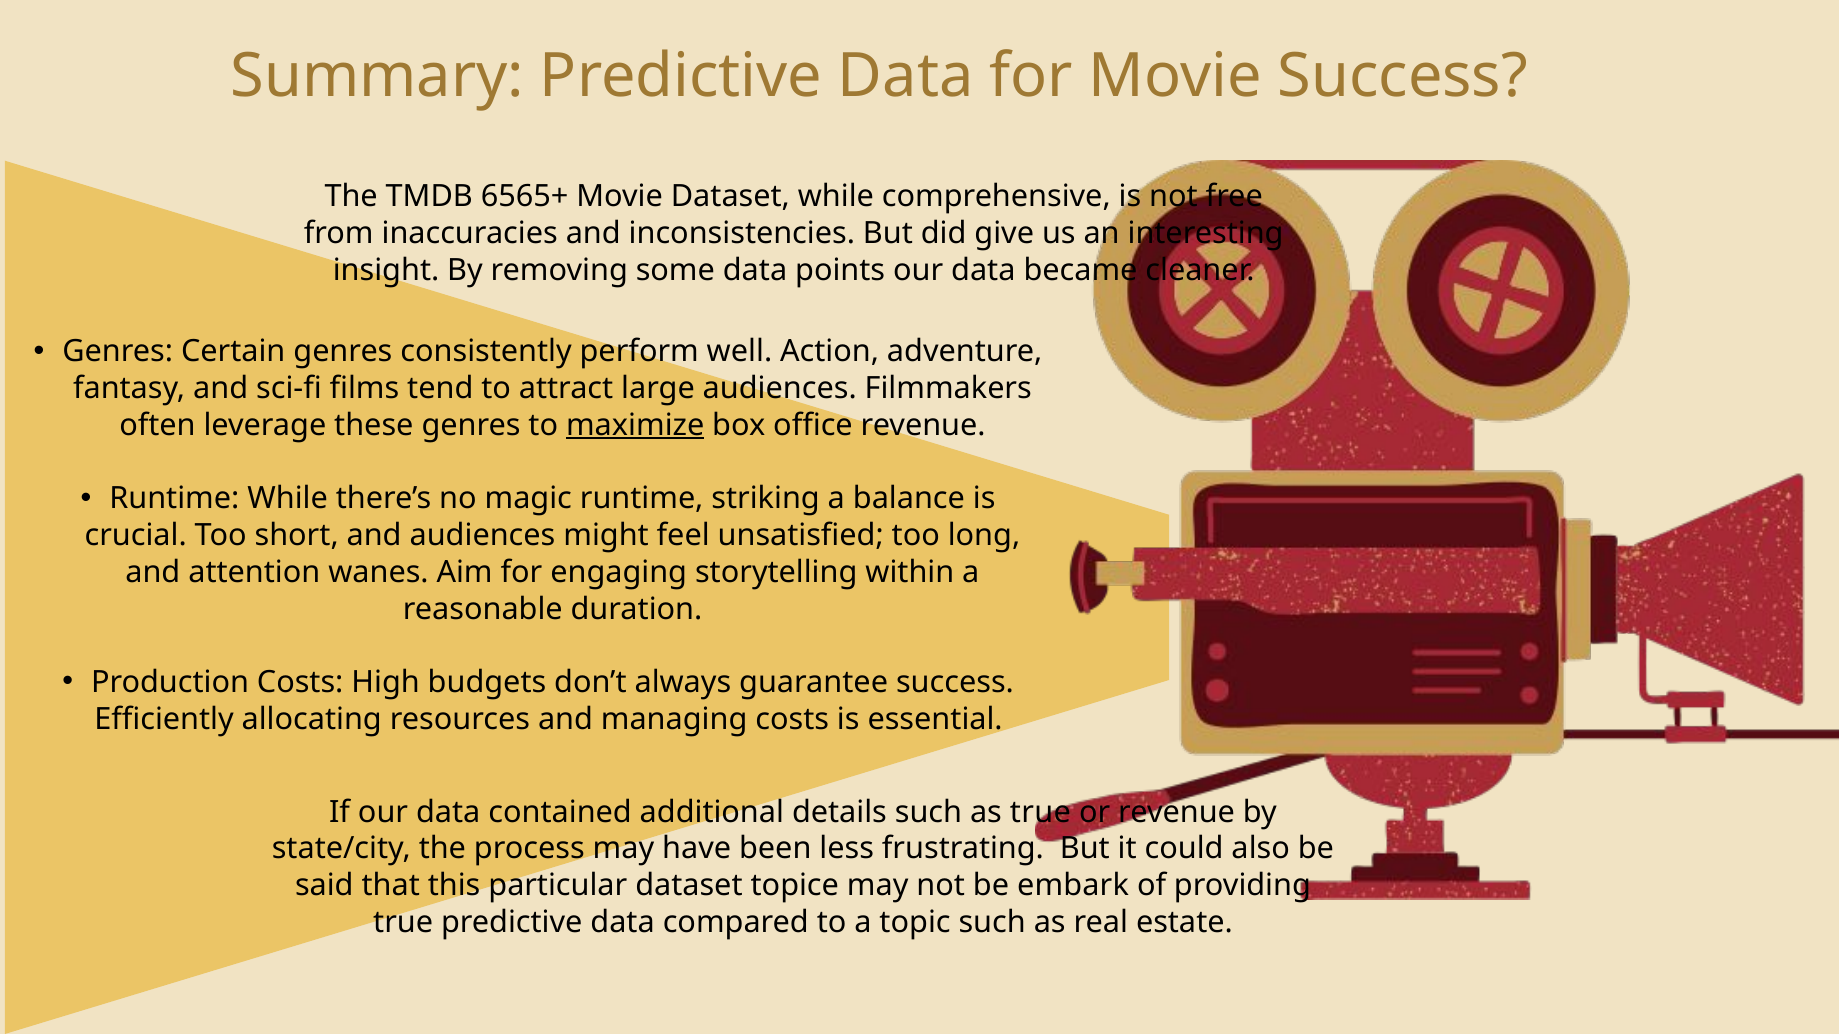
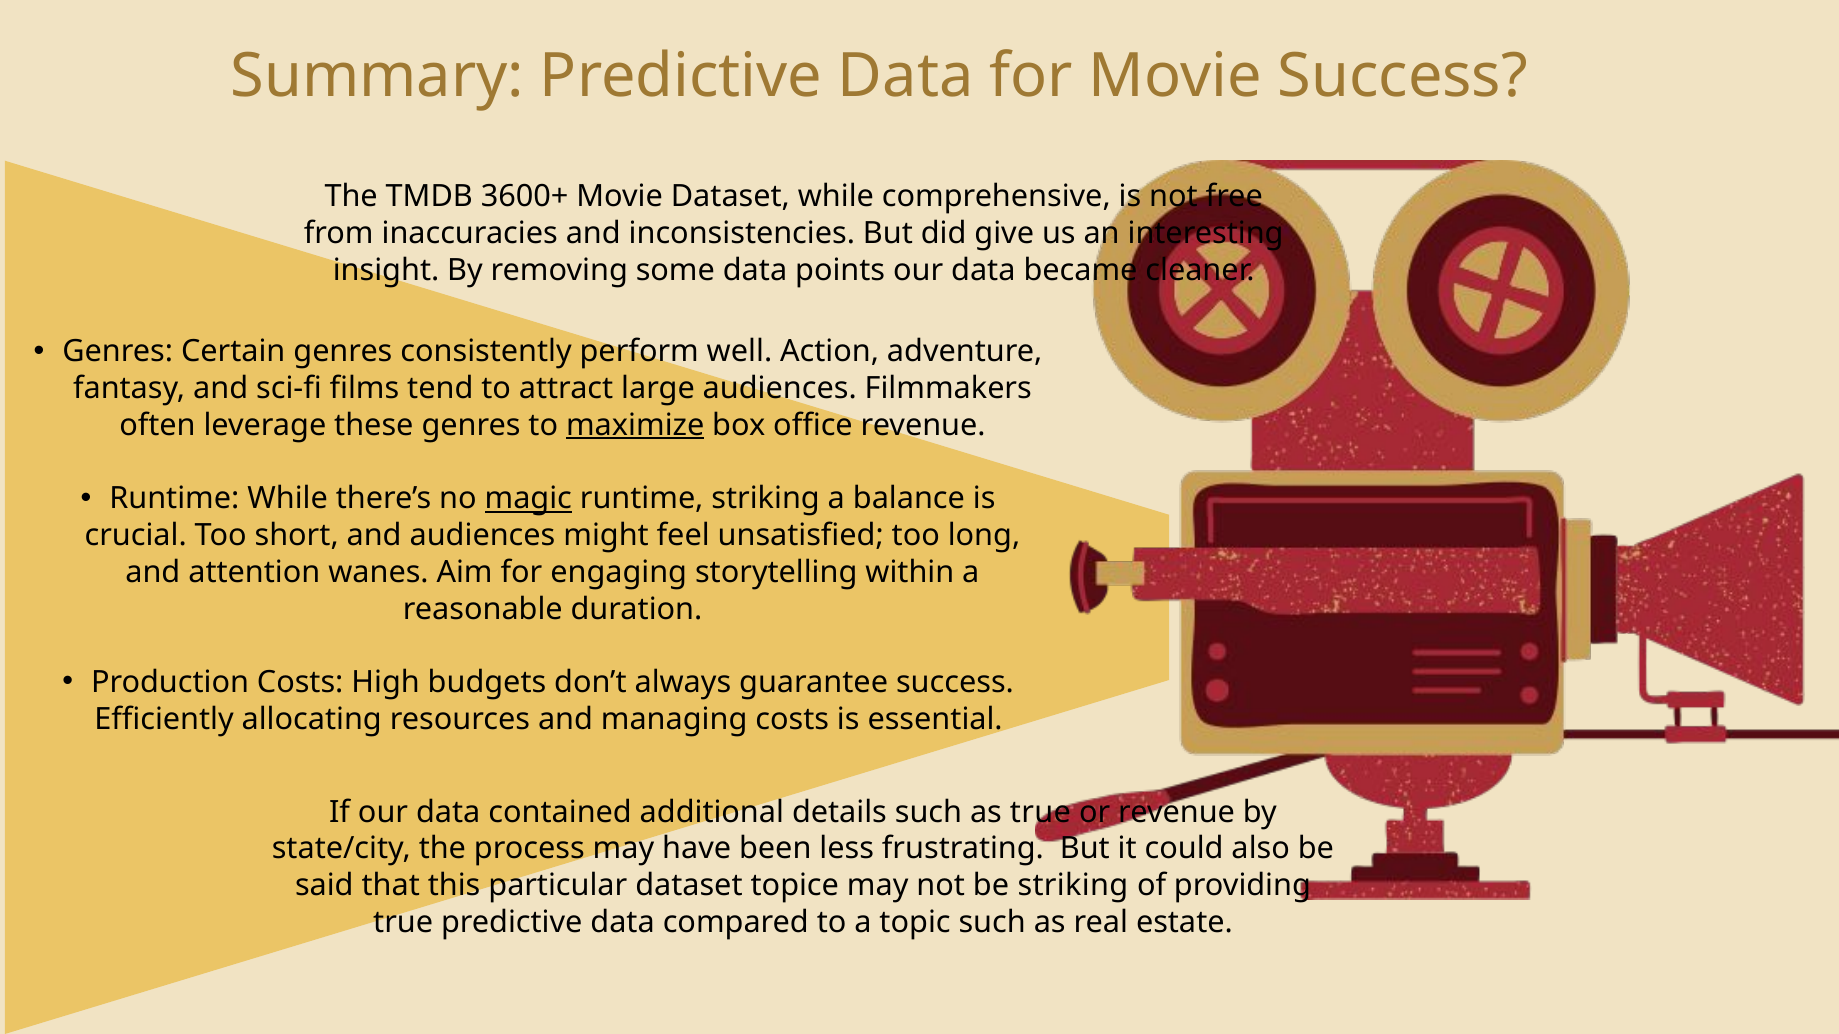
6565+: 6565+ -> 3600+ (525, 196)
magic underline: none -> present (528, 499)
be embark: embark -> striking (1073, 886)
